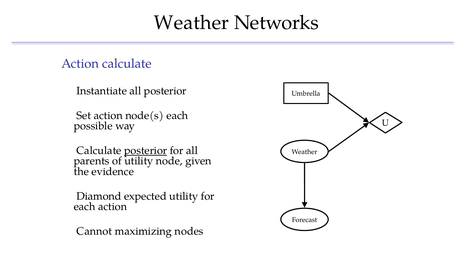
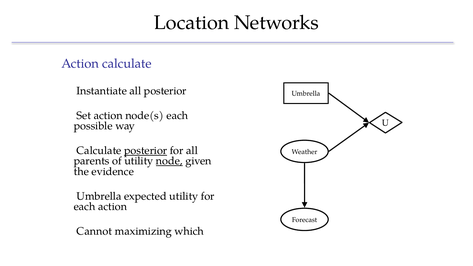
Weather: Weather -> Location (192, 23)
node underline: none -> present (169, 161)
Diamond: Diamond -> Umbrella (99, 196)
nodes: nodes -> which (189, 231)
